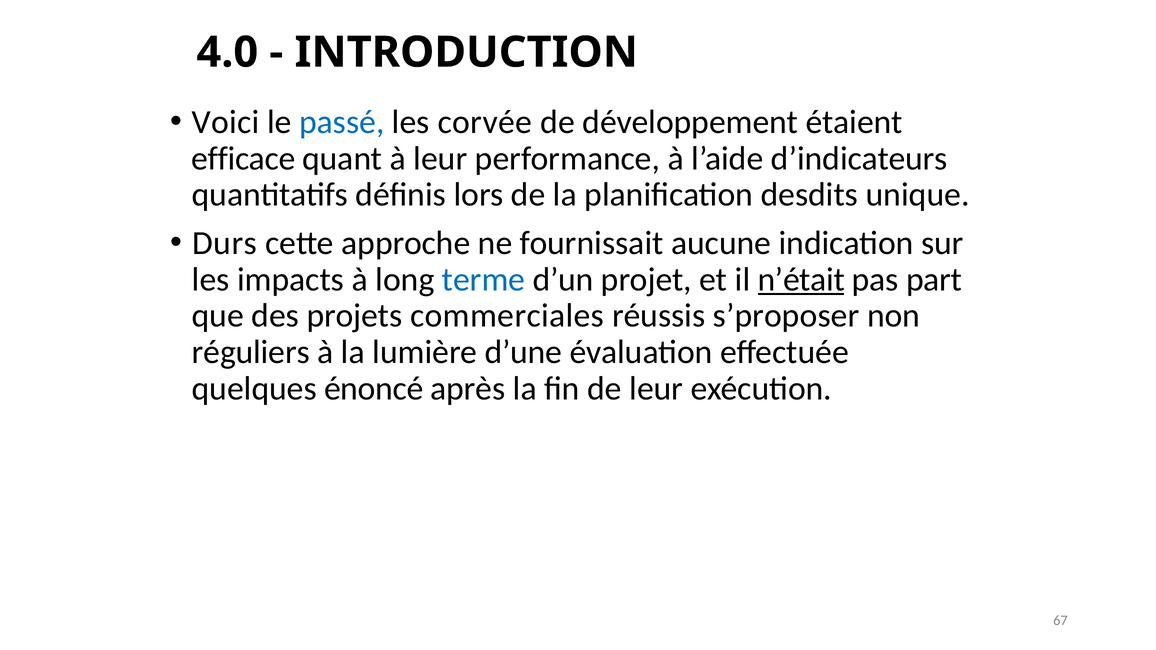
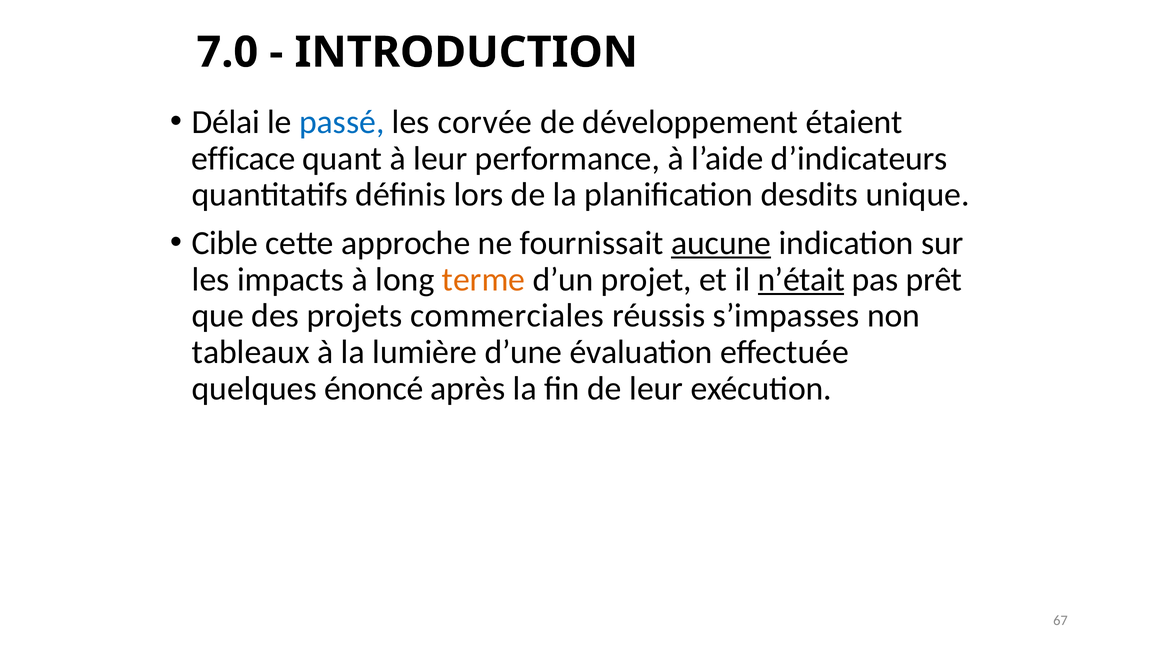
4.0: 4.0 -> 7.0 (227, 52)
Voici: Voici -> Délai (226, 122)
Durs: Durs -> Cible (225, 243)
aucune underline: none -> present (721, 243)
terme colour: blue -> orange (484, 280)
part: part -> prêt (934, 280)
s’proposer: s’proposer -> s’impasses (786, 316)
réguliers: réguliers -> tableaux (251, 352)
